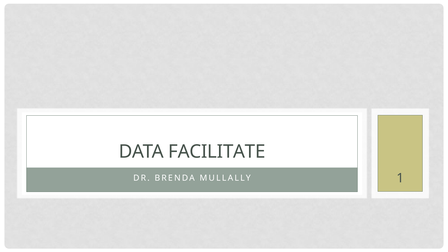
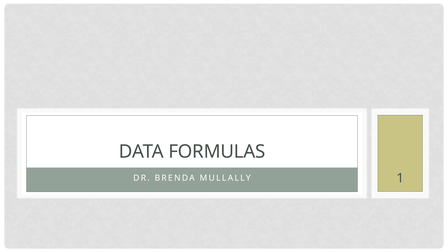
FACILITATE: FACILITATE -> FORMULAS (217, 152)
